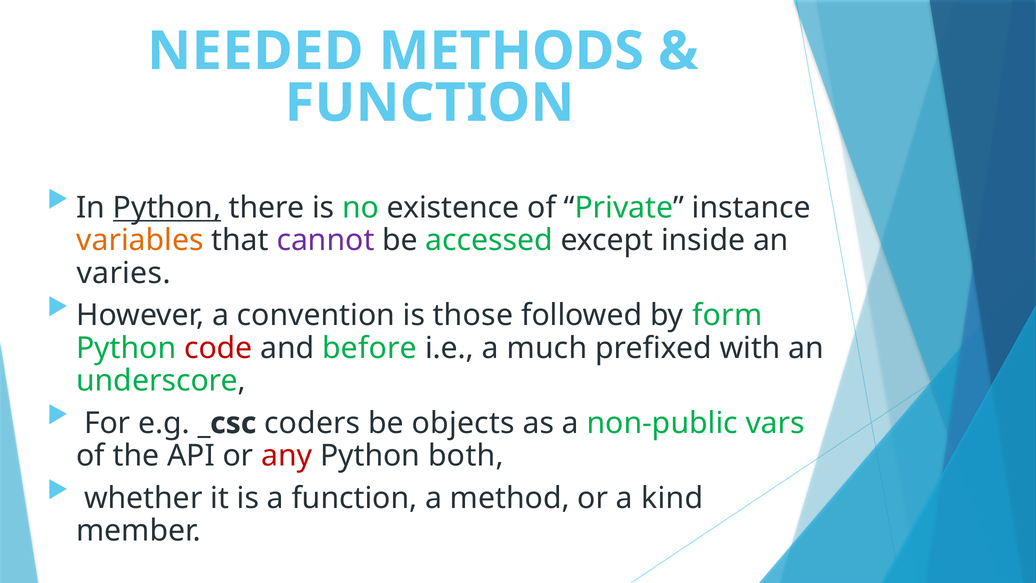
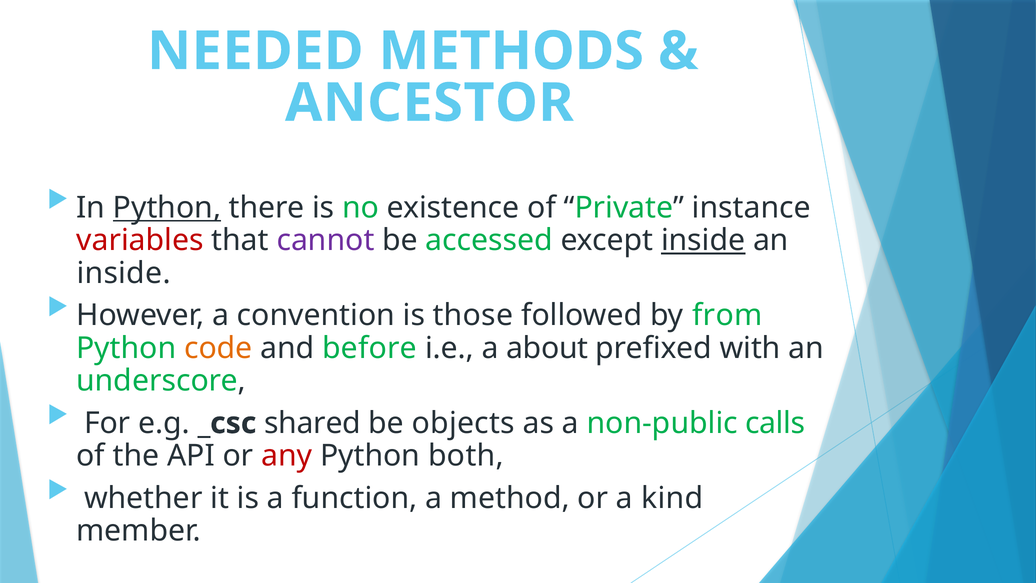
FUNCTION: FUNCTION -> ANCESTOR (429, 103)
variables colour: orange -> red (140, 240)
inside underline: none -> present (703, 240)
varies: varies -> inside (124, 273)
form: form -> from (727, 315)
code colour: red -> orange (218, 348)
much: much -> about (547, 348)
coders: coders -> shared (313, 423)
vars: vars -> calls (775, 423)
